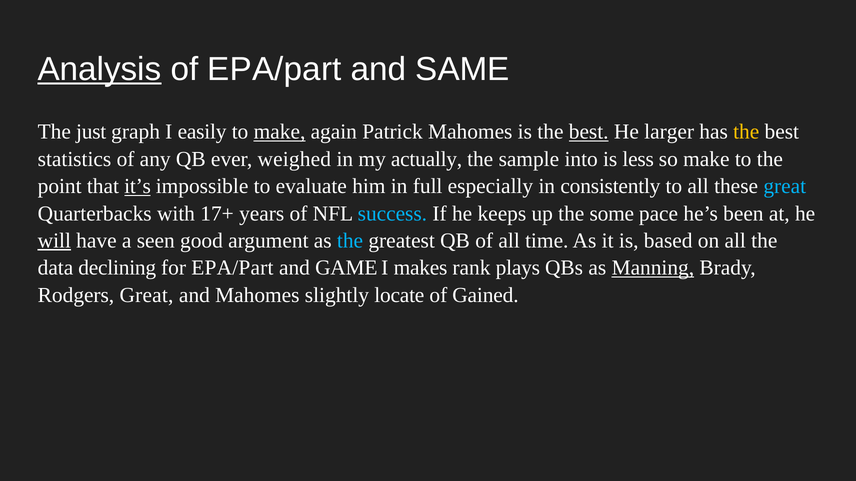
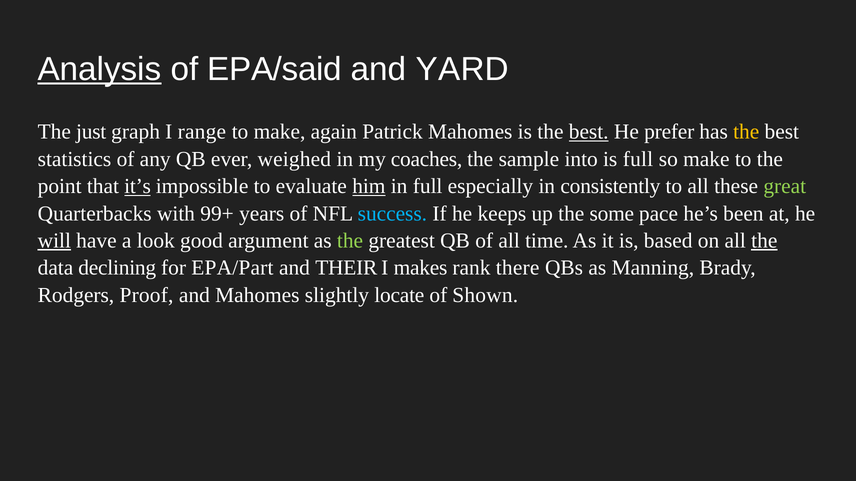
of EPA/part: EPA/part -> EPA/said (275, 69)
SAME: SAME -> YARD (462, 69)
easily: easily -> range (202, 132)
make underline: present -> none (280, 132)
larger: larger -> prefer (669, 132)
actually: actually -> coaches (427, 159)
is less: less -> full (638, 159)
him underline: none -> present (369, 186)
great colour: light blue -> light green (785, 186)
17+: 17+ -> 99+ (217, 214)
seen: seen -> look (156, 241)
the colour: light blue -> light green (350, 241)
the underline: none -> present (764, 241)
GAME: GAME -> THEIR (346, 268)
plays: plays -> there (518, 268)
Manning underline: present -> none (653, 268)
Rodgers Great: Great -> Proof (146, 295)
Gained: Gained -> Shown (485, 295)
